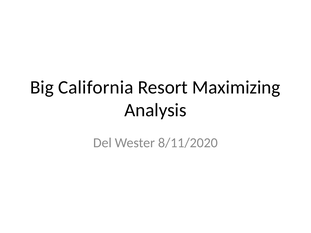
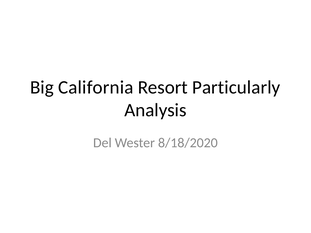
Maximizing: Maximizing -> Particularly (236, 87)
8/11/2020: 8/11/2020 -> 8/18/2020 (188, 143)
